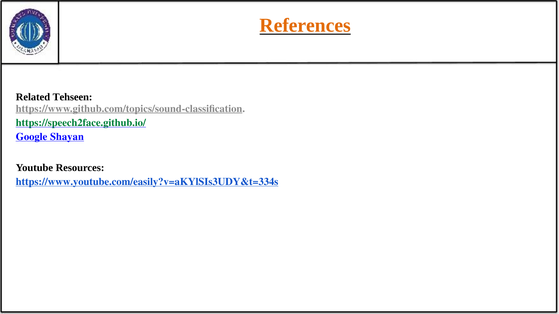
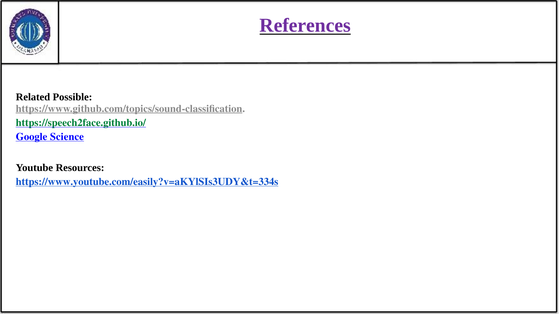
References colour: orange -> purple (305, 25)
Tehseen: Tehseen -> Possible (73, 97)
Shayan: Shayan -> Science (67, 137)
